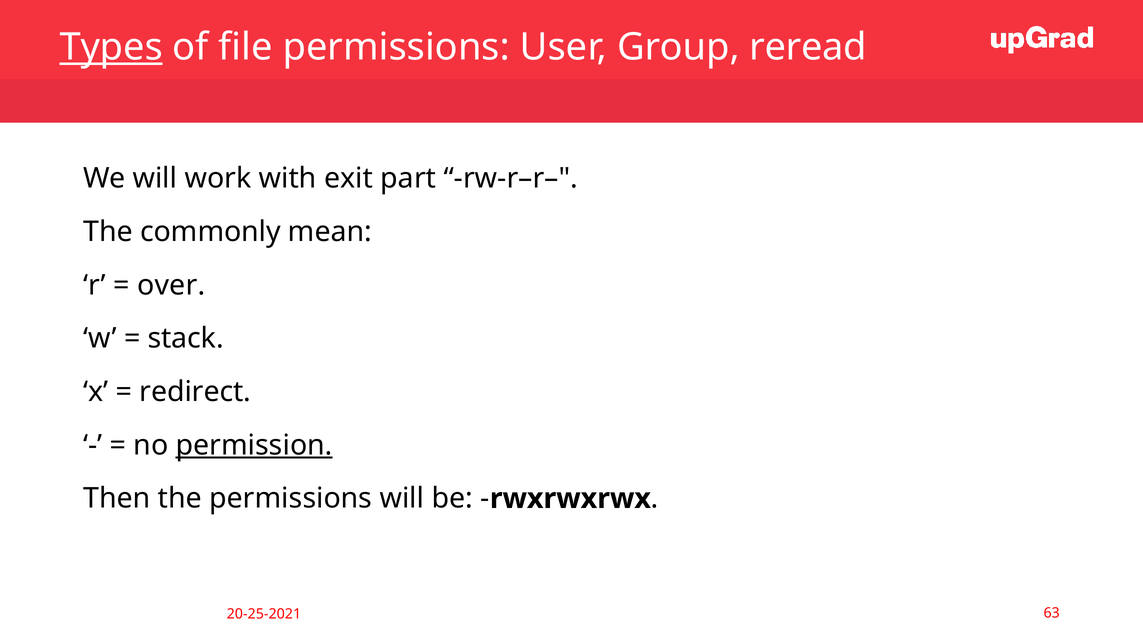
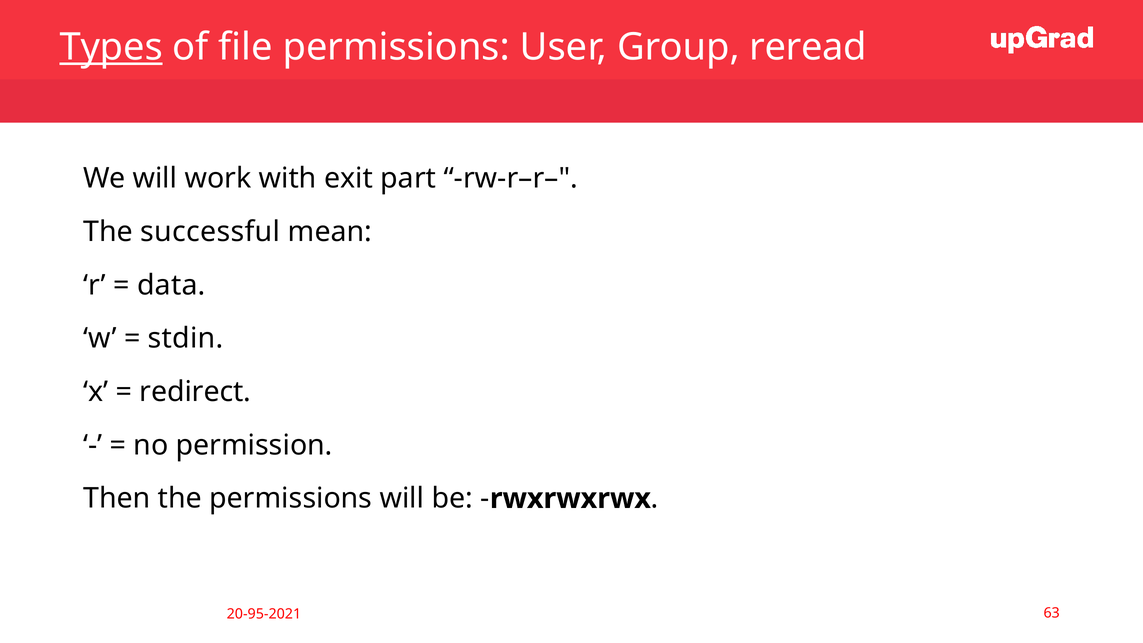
commonly: commonly -> successful (210, 232)
over: over -> data (171, 285)
stack: stack -> stdin (186, 338)
permission underline: present -> none (254, 445)
20-25-2021: 20-25-2021 -> 20-95-2021 (264, 614)
